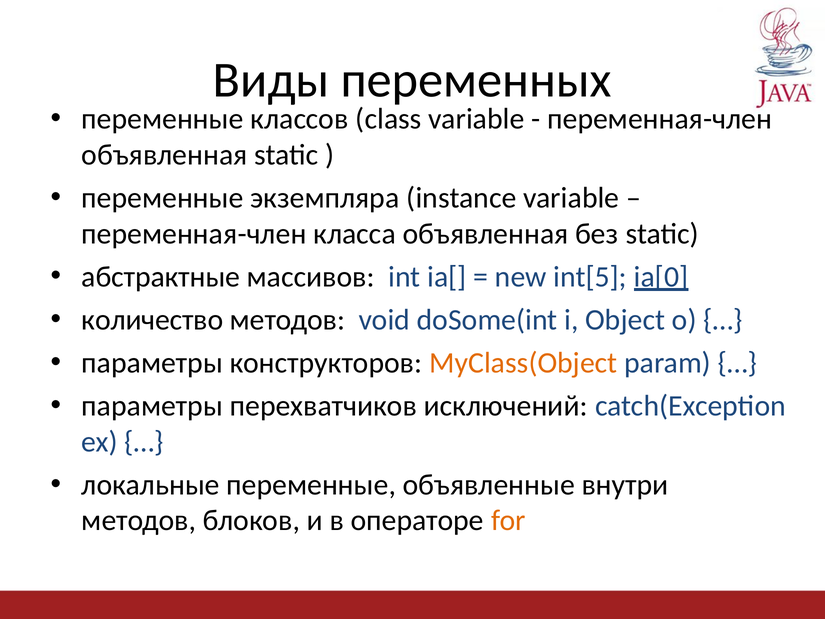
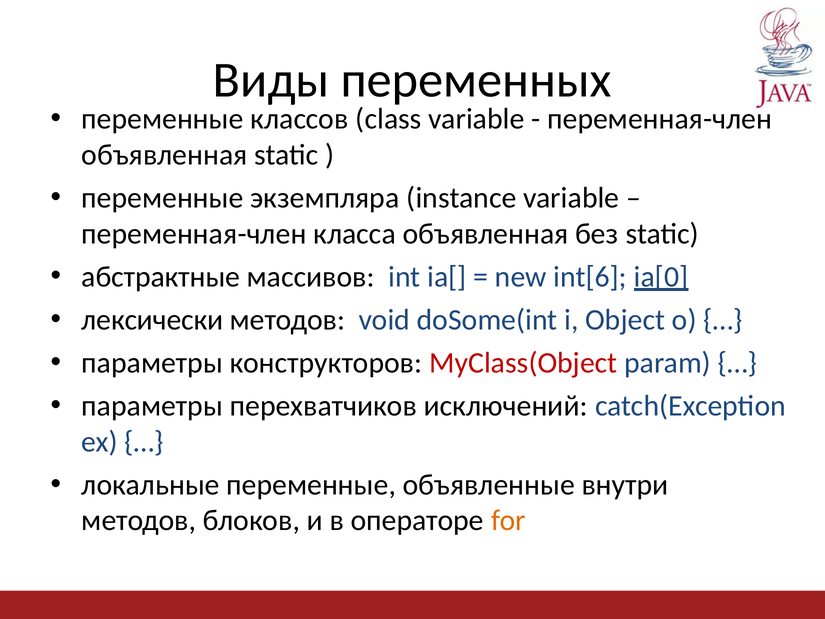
int[5: int[5 -> int[6 (590, 277)
количество: количество -> лексически (152, 320)
MyClass(Object colour: orange -> red (523, 363)
